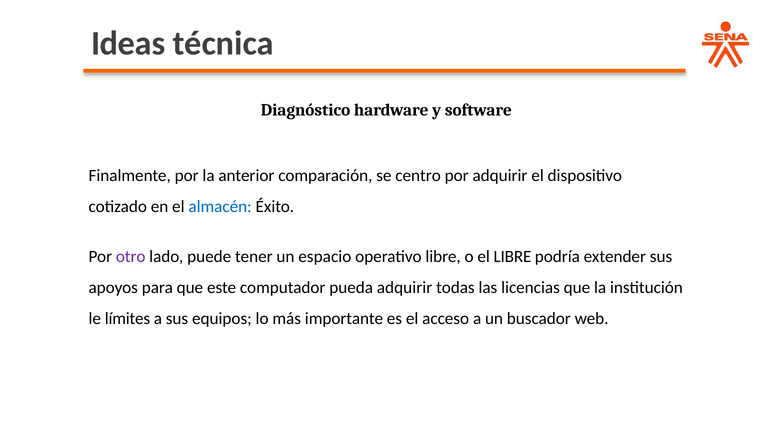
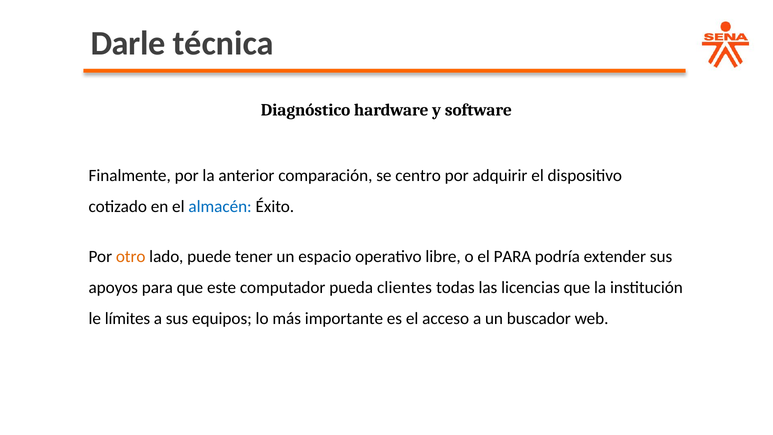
Ideas: Ideas -> Darle (128, 43)
otro colour: purple -> orange (131, 257)
el LIBRE: LIBRE -> PARA (512, 257)
pueda adquirir: adquirir -> clientes (404, 288)
